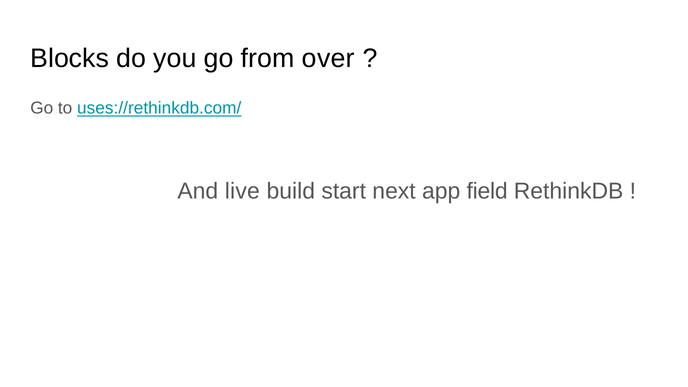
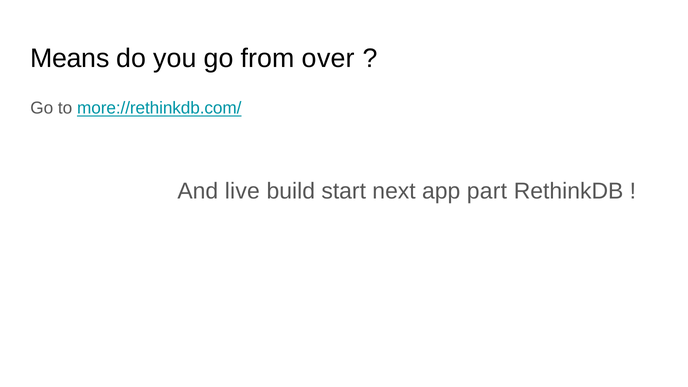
Blocks: Blocks -> Means (70, 58)
uses://rethinkdb.com/: uses://rethinkdb.com/ -> more://rethinkdb.com/ (159, 108)
field: field -> part (487, 191)
